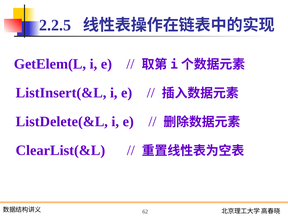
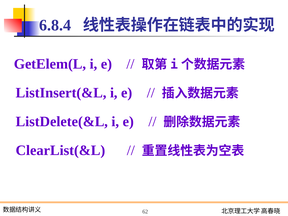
2.2.5: 2.2.5 -> 6.8.4 (55, 25)
